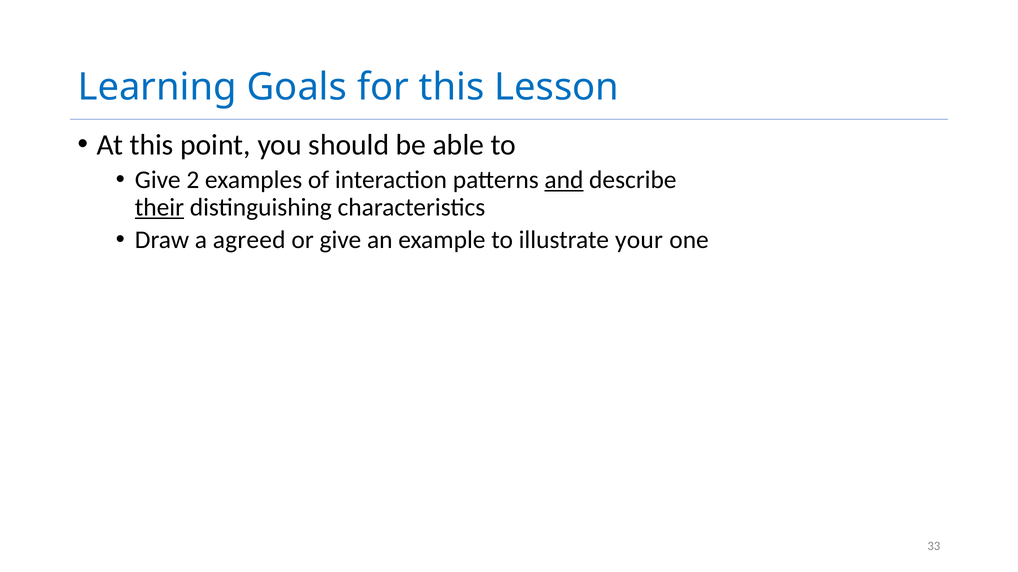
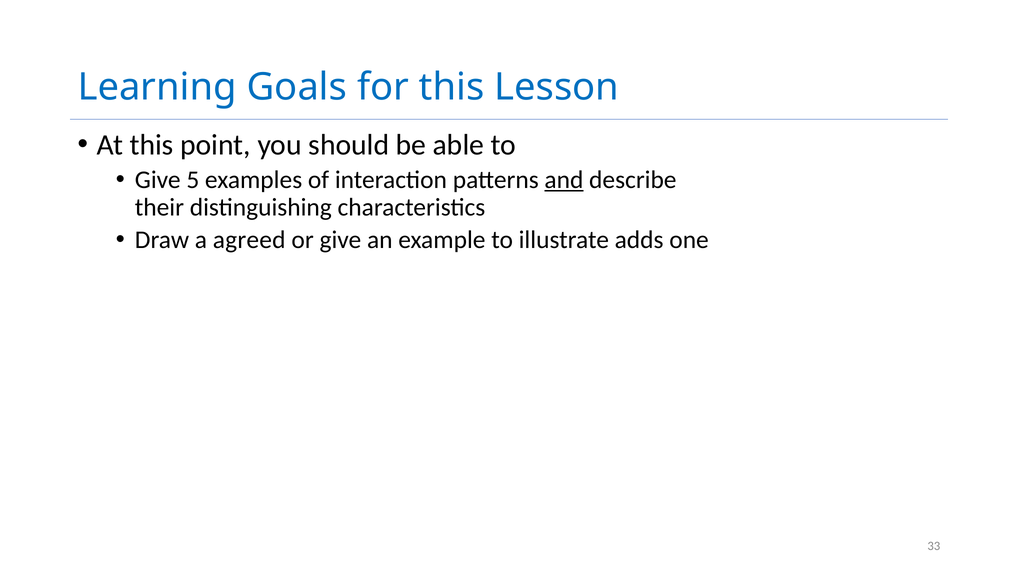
2: 2 -> 5 (193, 180)
their underline: present -> none (159, 208)
your: your -> adds (639, 240)
